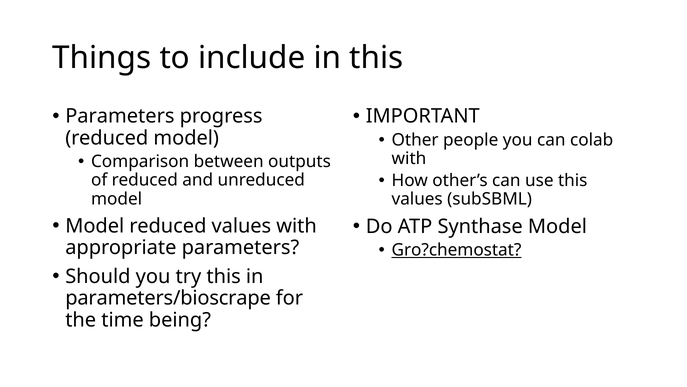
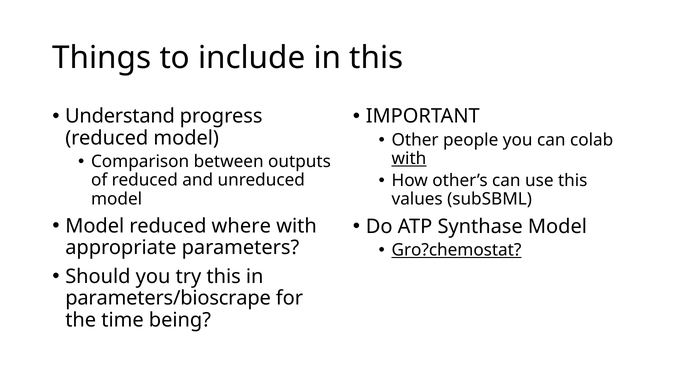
Parameters: Parameters -> Understand (120, 116)
with underline: none -> present (409, 158)
reduced values: values -> where (241, 226)
